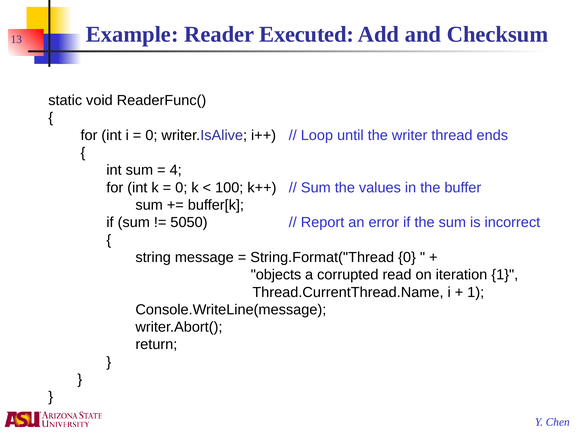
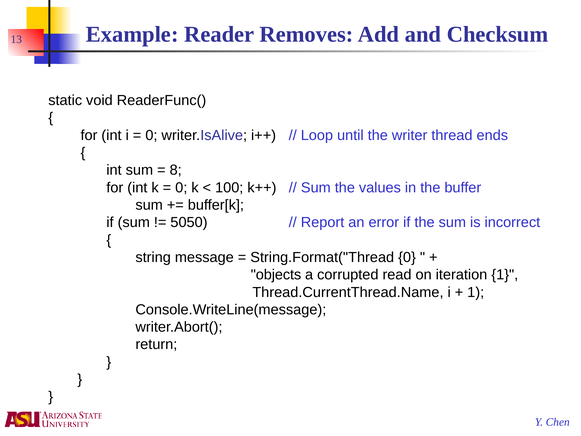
Executed: Executed -> Removes (306, 34)
4: 4 -> 8 (176, 170)
